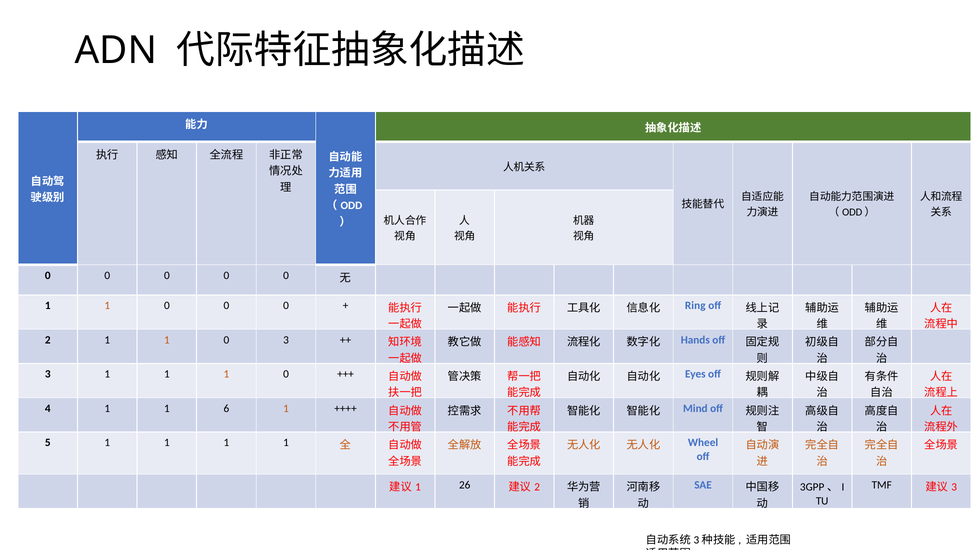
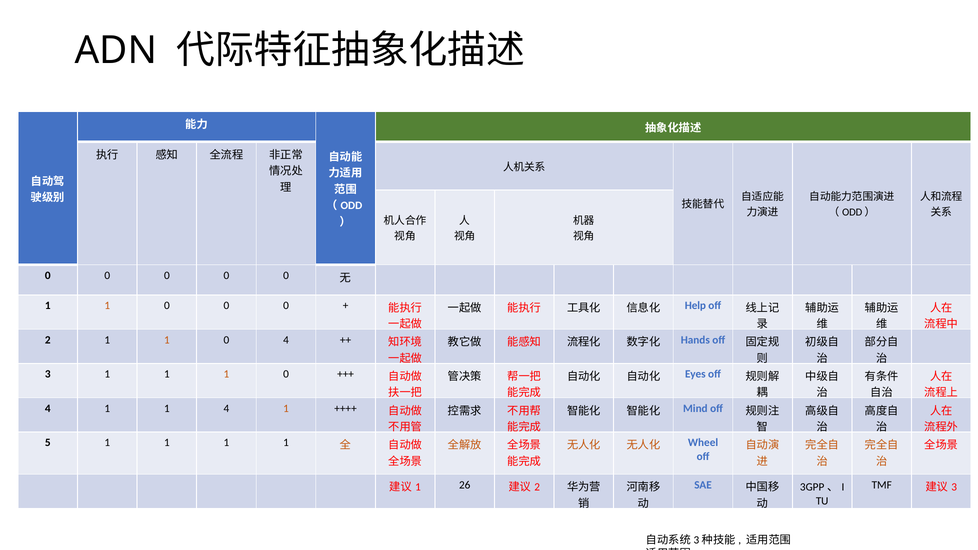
Ring: Ring -> Help (695, 306)
0 3: 3 -> 4 (286, 340)
1 6: 6 -> 4 (226, 409)
